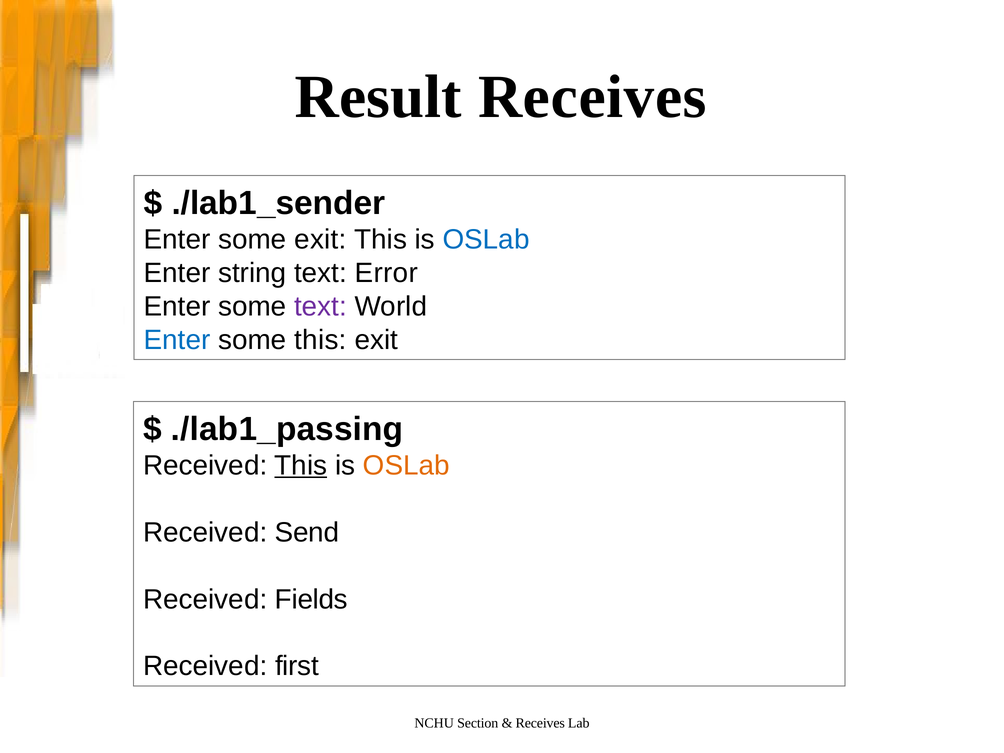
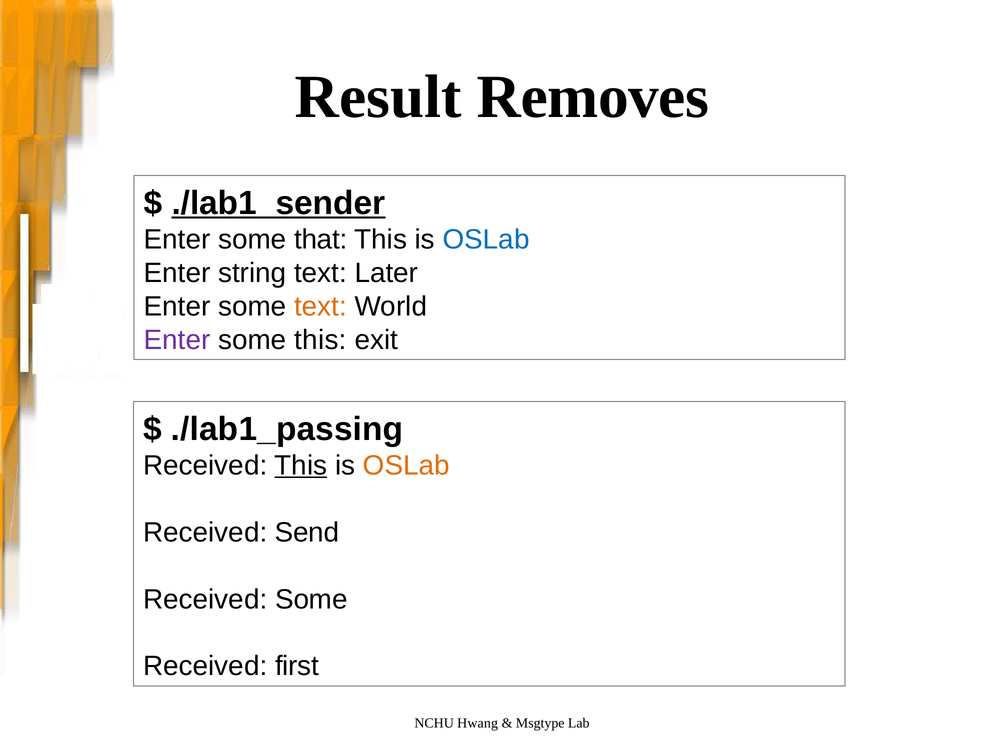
Result Receives: Receives -> Removes (593, 97)
./lab1_sender underline: none -> present (278, 203)
some exit: exit -> that (321, 239)
Error: Error -> Later (386, 273)
text colour: purple -> orange (321, 306)
Enter colour: blue -> purple (177, 340)
Received Fields: Fields -> Some (311, 599)
Section: Section -> Hwang (478, 723)
Receives: Receives -> Msgtype (540, 723)
